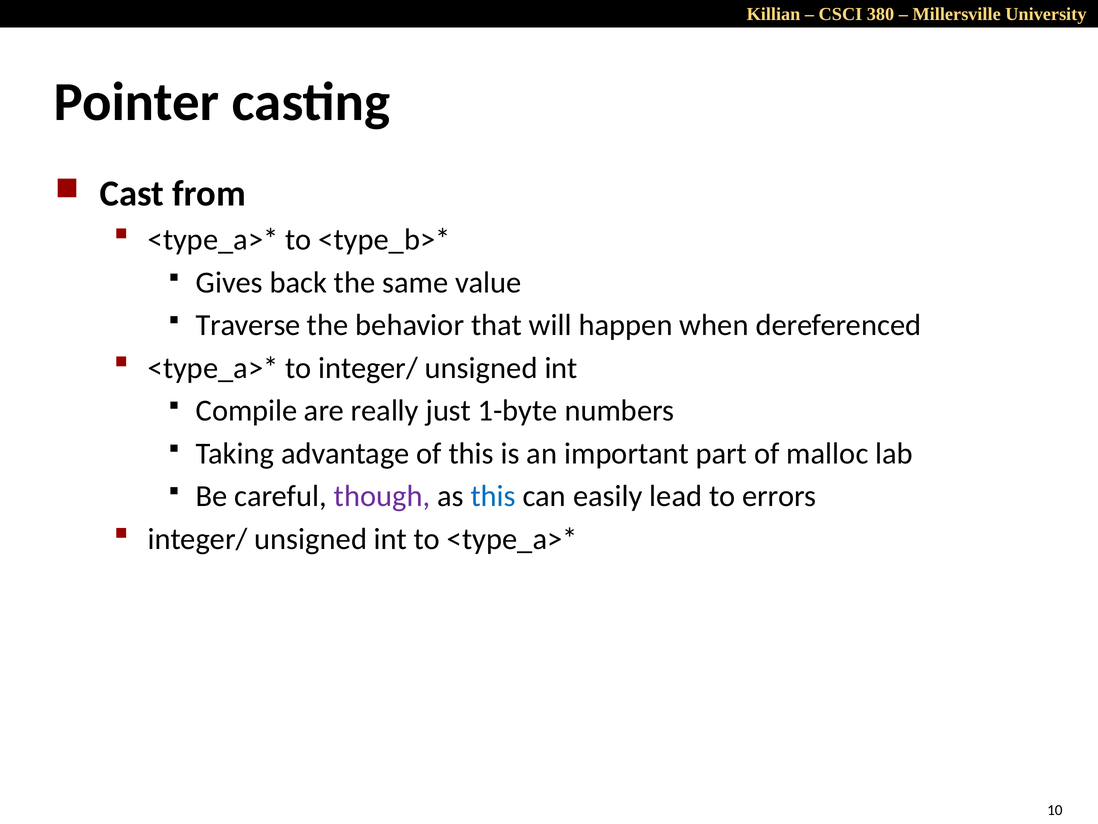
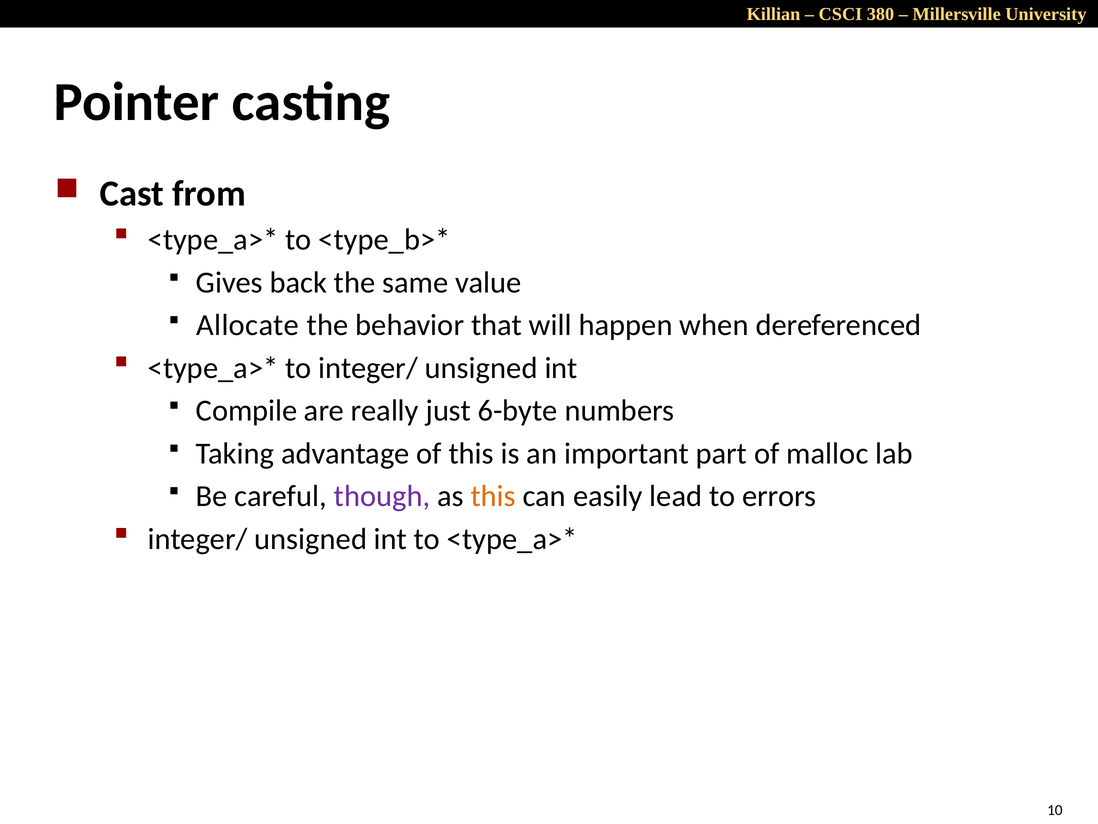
Traverse: Traverse -> Allocate (248, 325)
1-byte: 1-byte -> 6-byte (518, 411)
this colour: blue -> orange (493, 496)
